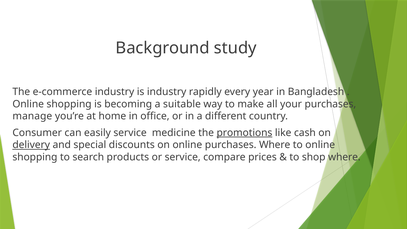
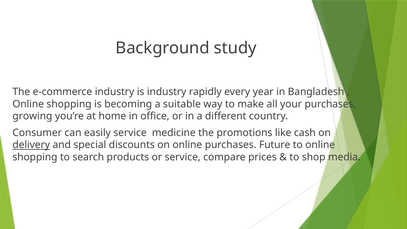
manage: manage -> growing (32, 116)
promotions underline: present -> none (244, 133)
purchases Where: Where -> Future (275, 145)
shop where: where -> media (344, 157)
